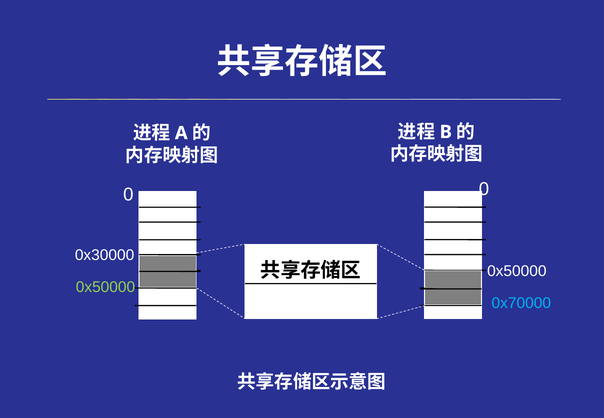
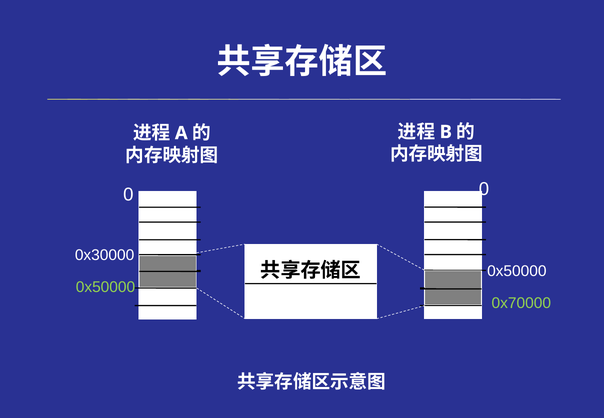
0x70000 colour: light blue -> light green (521, 303)
